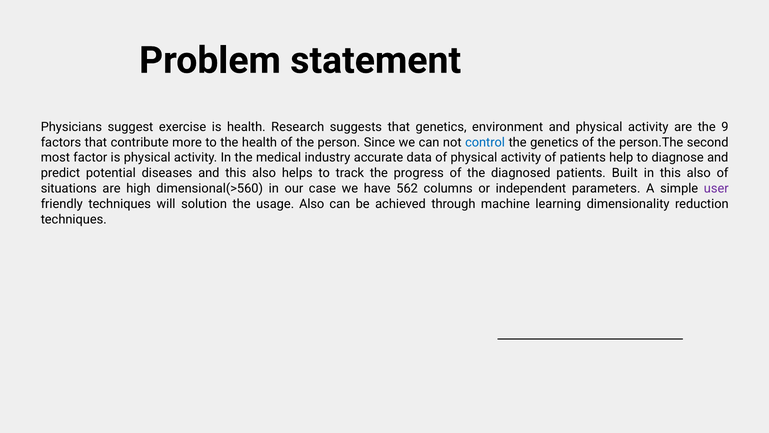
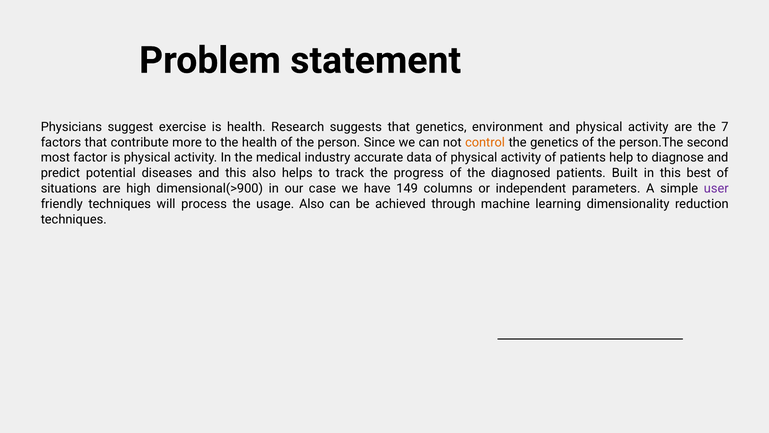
9: 9 -> 7 (725, 127)
control colour: blue -> orange (485, 142)
in this also: also -> best (699, 173)
dimensional(>560: dimensional(>560 -> dimensional(>900 (210, 188)
562: 562 -> 149 (407, 188)
solution: solution -> process (204, 204)
